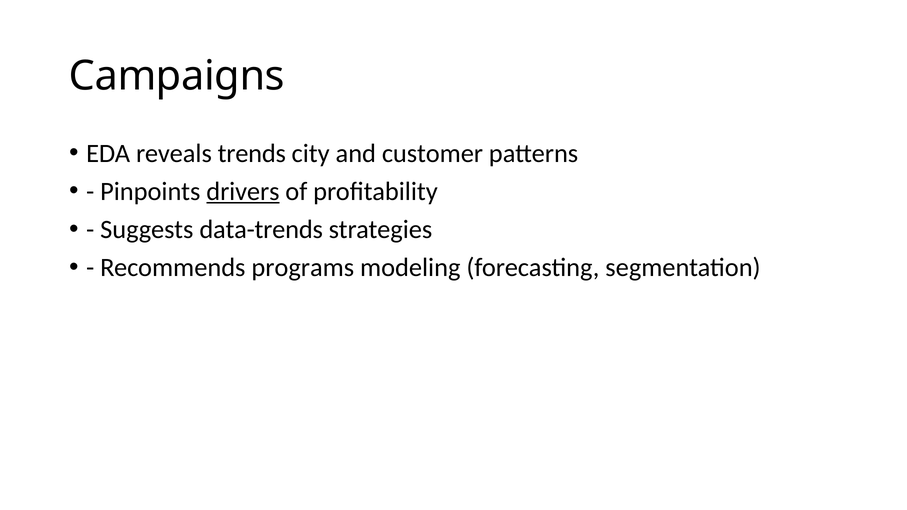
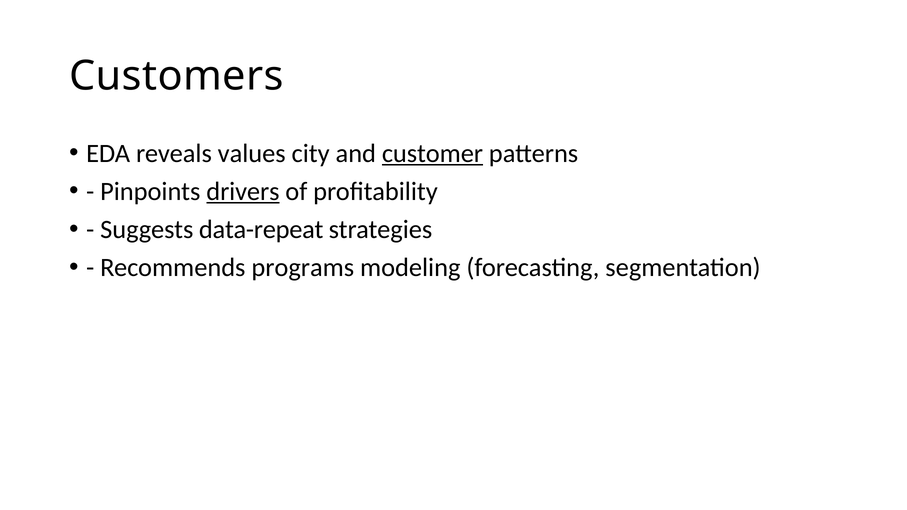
Campaigns: Campaigns -> Customers (176, 76)
trends: trends -> values (252, 153)
customer underline: none -> present (432, 153)
data-trends: data-trends -> data-repeat (261, 229)
